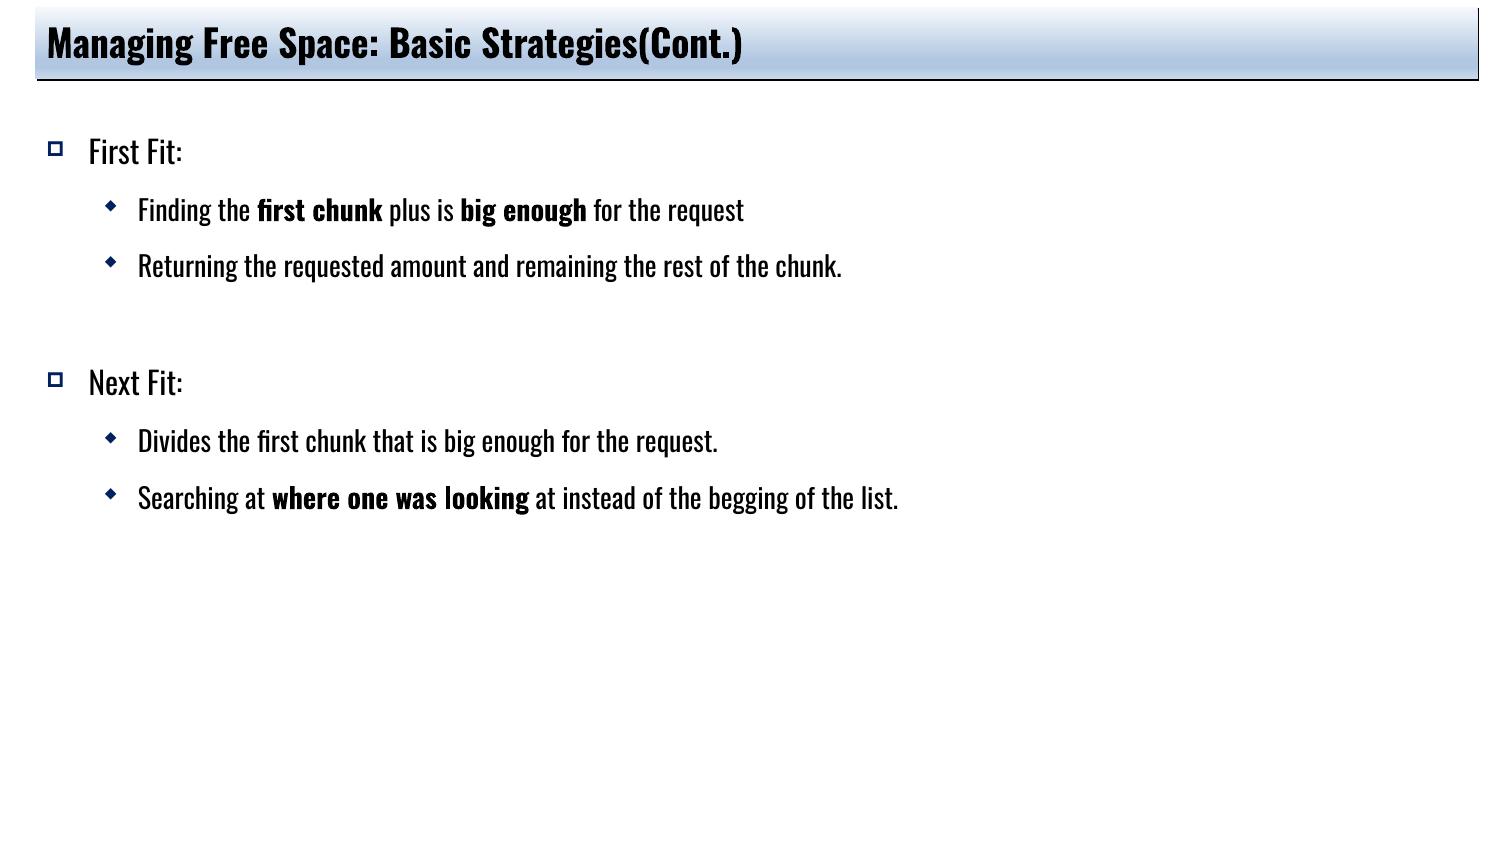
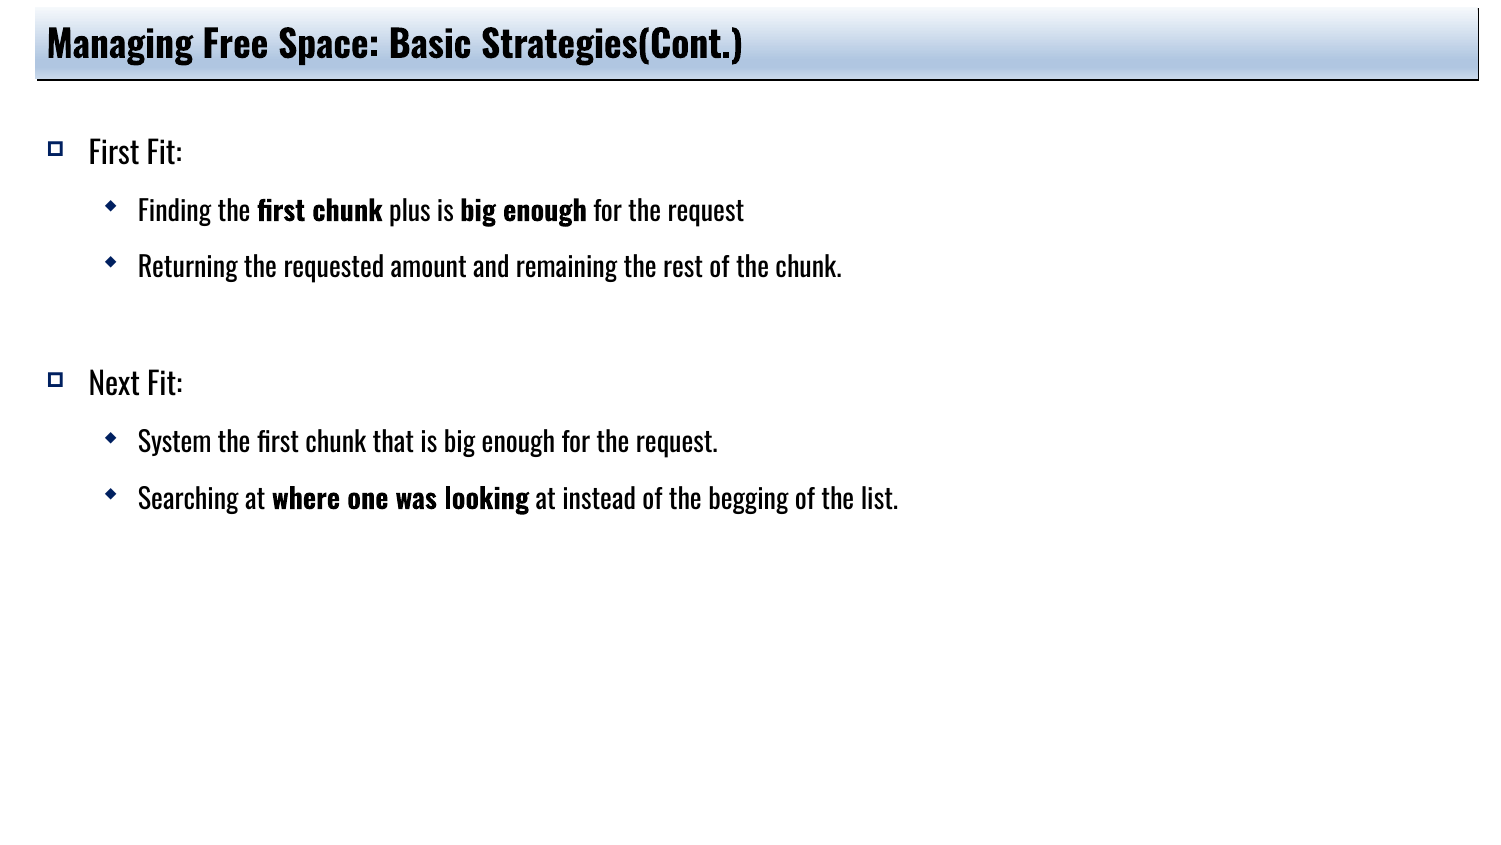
Divides: Divides -> System (175, 443)
